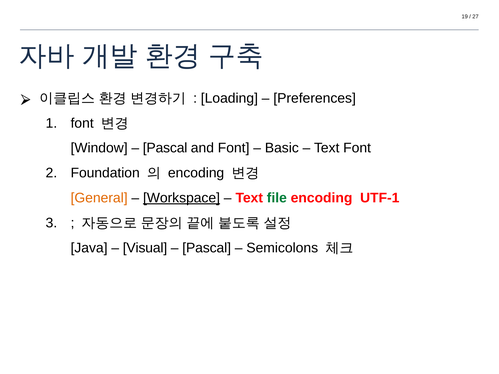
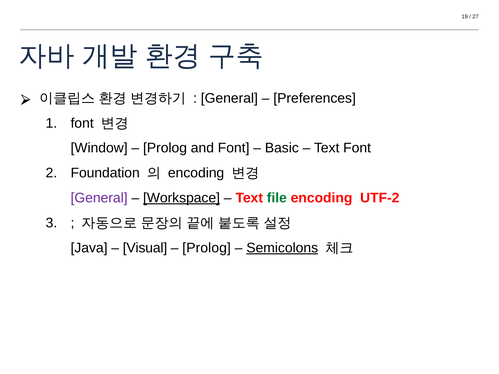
Loading: Loading -> General (229, 98)
Pascal: Pascal -> Prolog (165, 148)
General colour: orange -> purple (99, 198)
UTF-1: UTF-1 -> UTF-2 (380, 198)
Pascal: Pascal -> Prolog (207, 248)
Semicolons underline: none -> present (282, 248)
